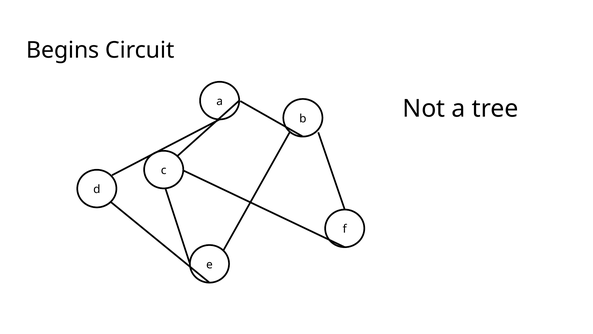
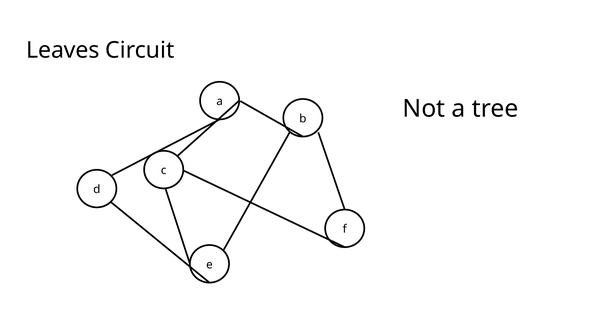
Begins: Begins -> Leaves (63, 50)
